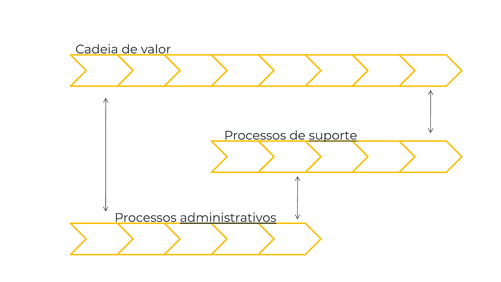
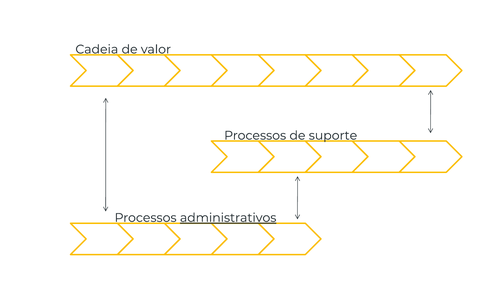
suporte underline: present -> none (333, 135)
